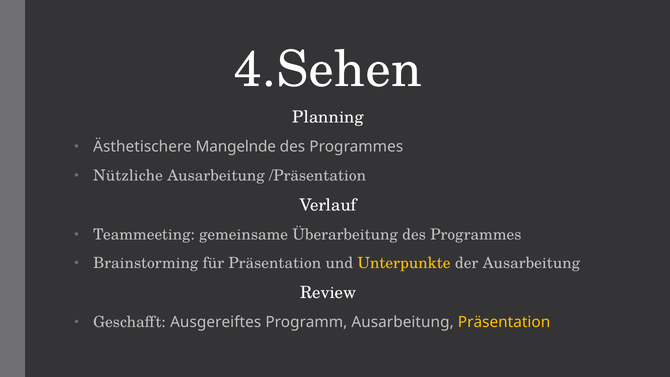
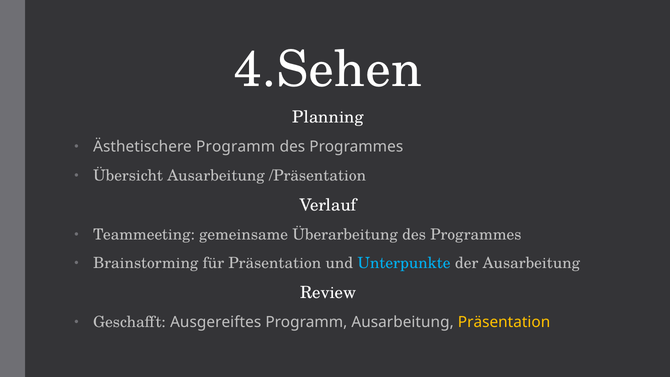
Ästhetischere Mangelnde: Mangelnde -> Programm (236, 147)
Nützliche: Nützliche -> Übersicht (128, 175)
Unterpunkte colour: yellow -> light blue (404, 263)
